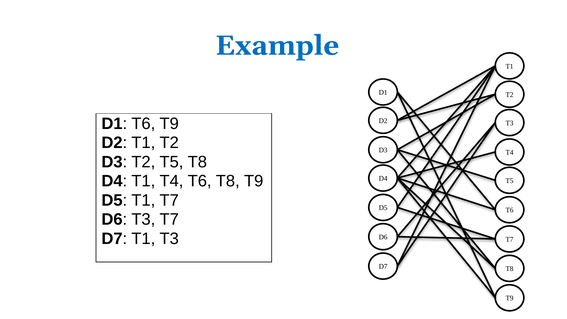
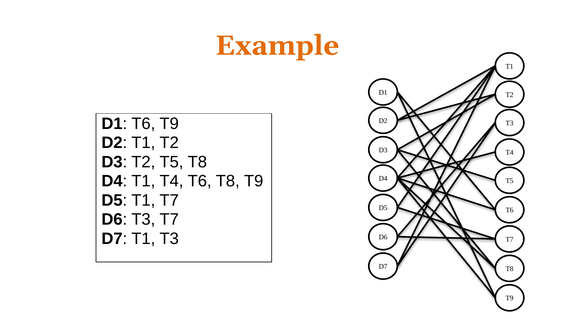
Example colour: blue -> orange (277, 46)
